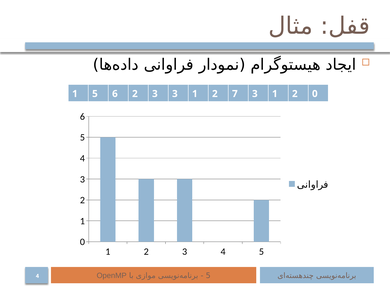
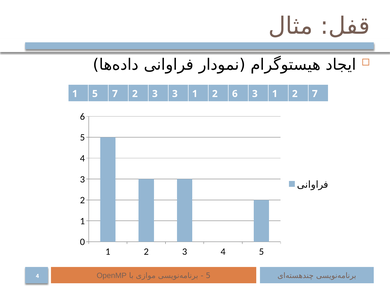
1 5 6: 6 -> 7 (115, 94)
2 7: 7 -> 6 (235, 94)
2 0: 0 -> 7 (315, 94)
